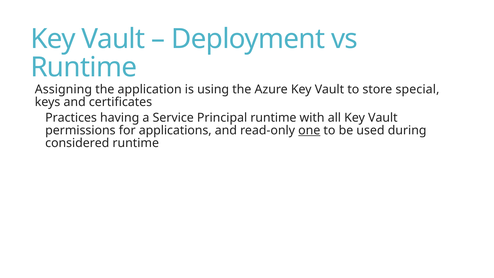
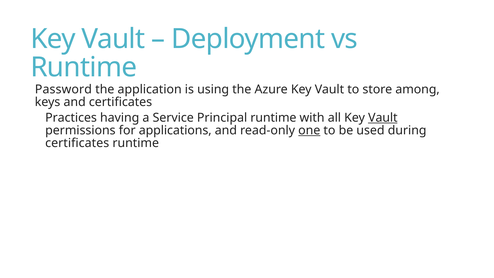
Assigning: Assigning -> Password (63, 89)
special: special -> among (418, 89)
Vault underline: none -> present (383, 118)
considered: considered -> certificates (77, 143)
